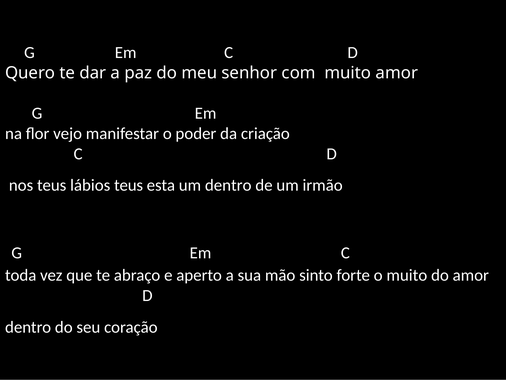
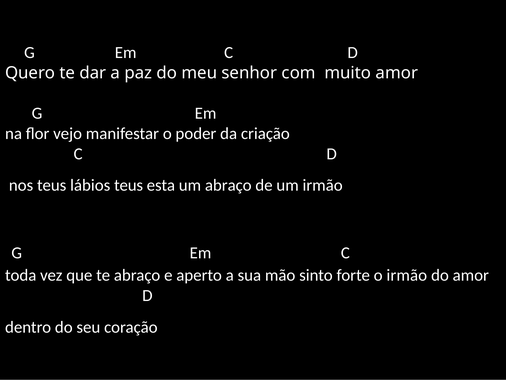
um dentro: dentro -> abraço (228, 185)
o muito: muito -> irmão (407, 275)
